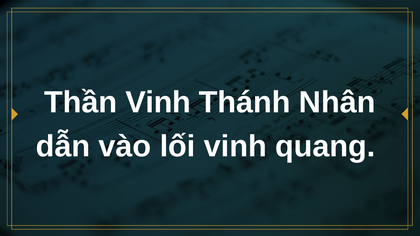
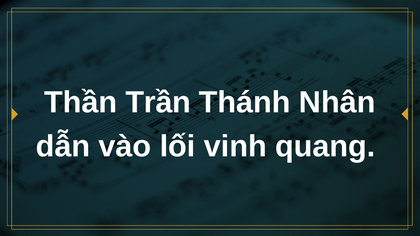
Thần Vinh: Vinh -> Trần (158, 102)
